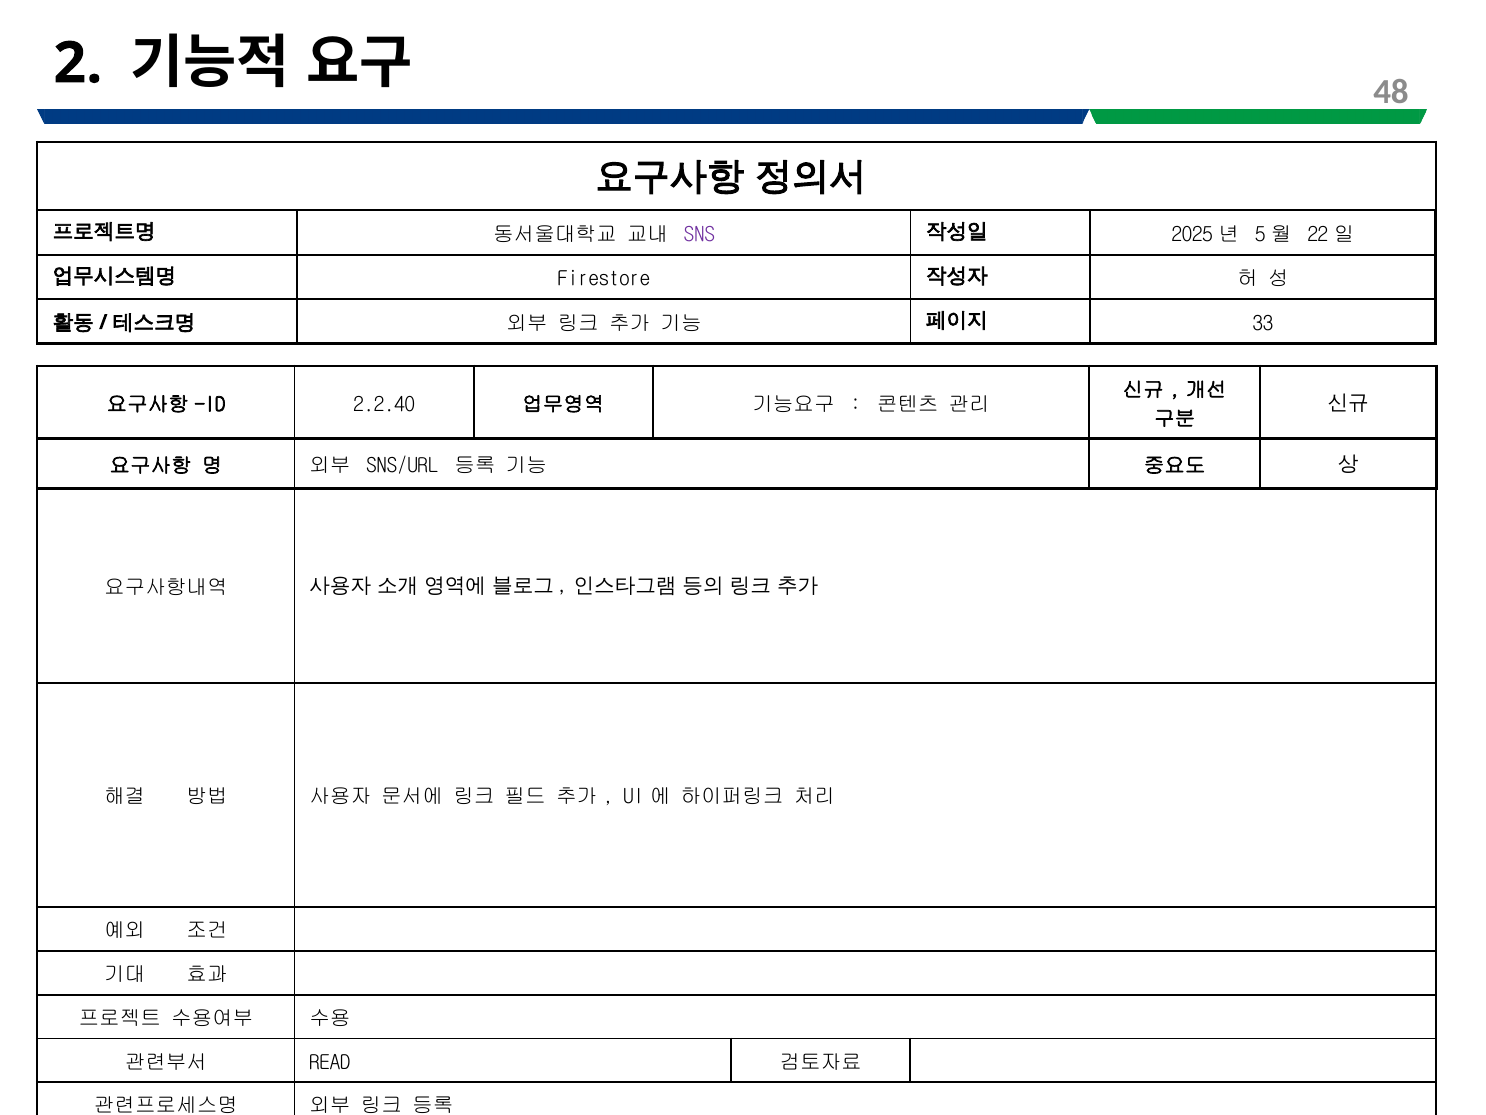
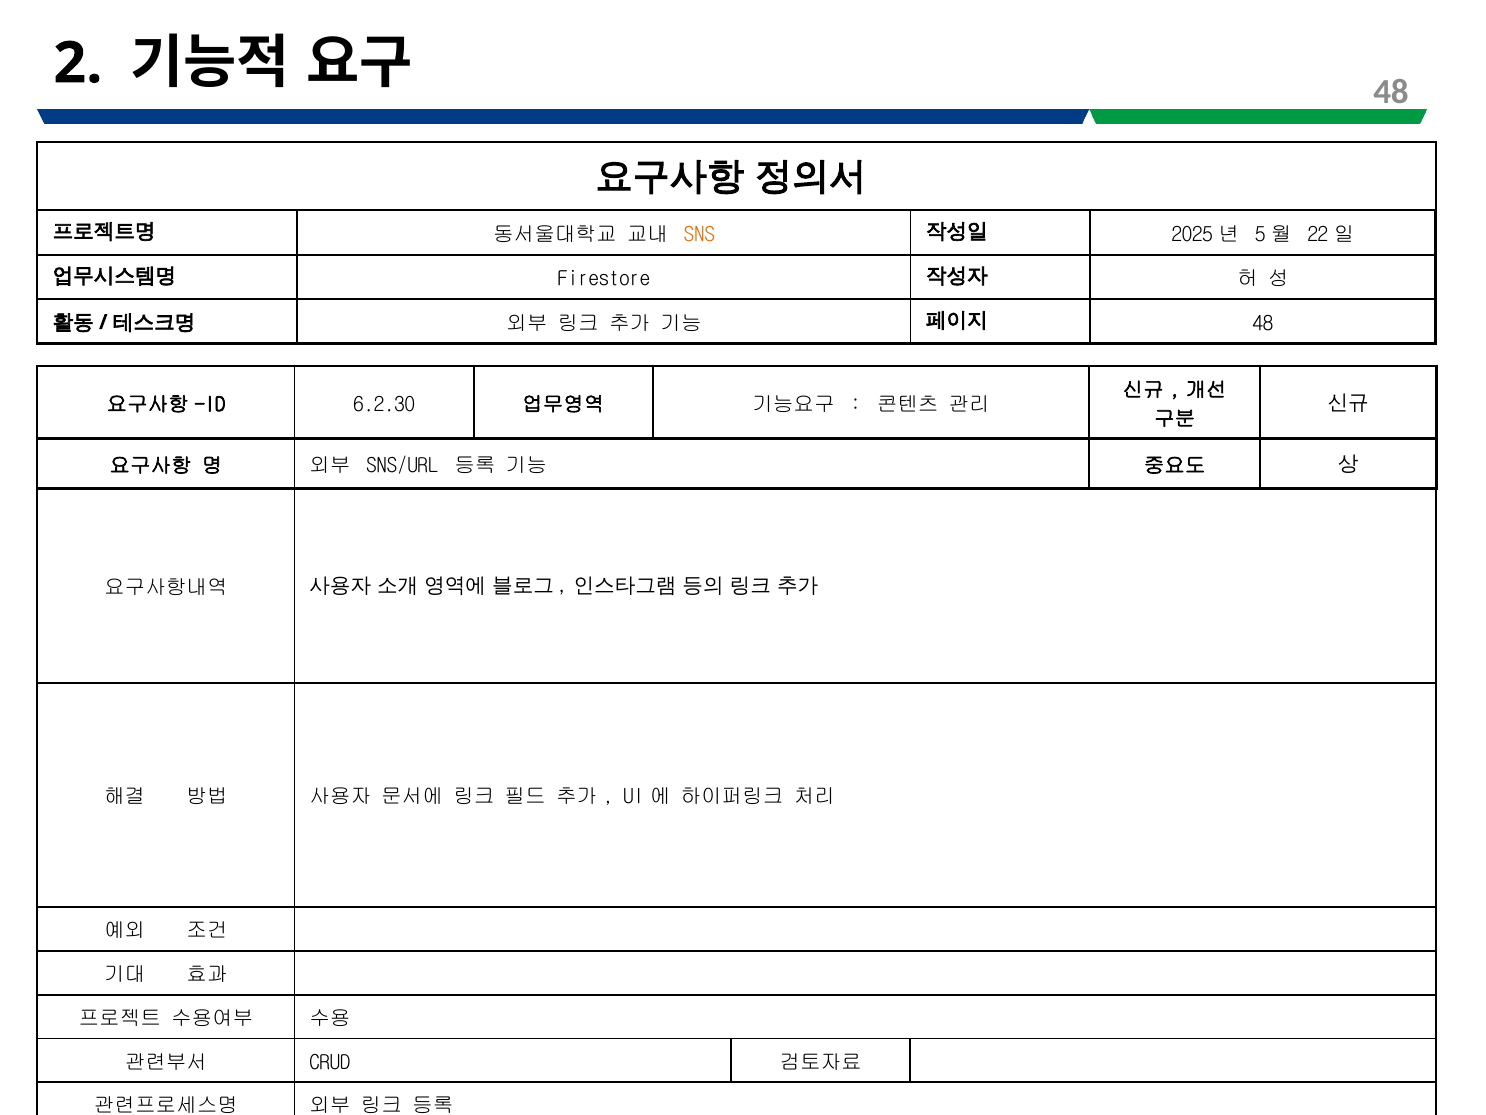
SNS colour: purple -> orange (699, 234)
33: 33 -> 48 (1263, 323)
2.2.40: 2.2.40 -> 6.2.30 (384, 404)
READ: READ -> CRUD (330, 1062)
